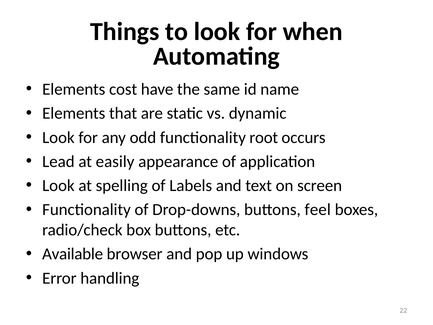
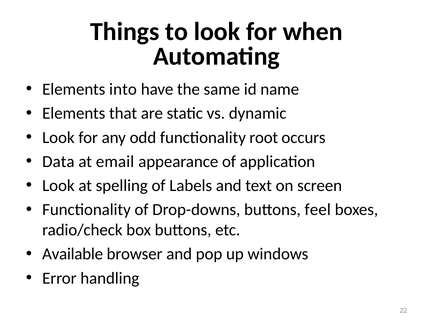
cost: cost -> into (123, 89)
Lead: Lead -> Data (58, 161)
easily: easily -> email (115, 161)
